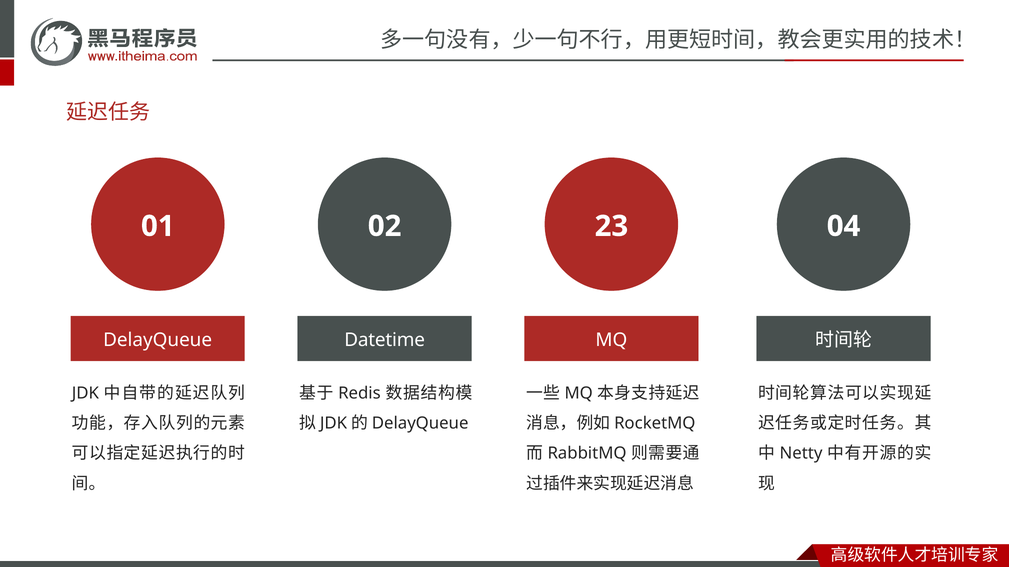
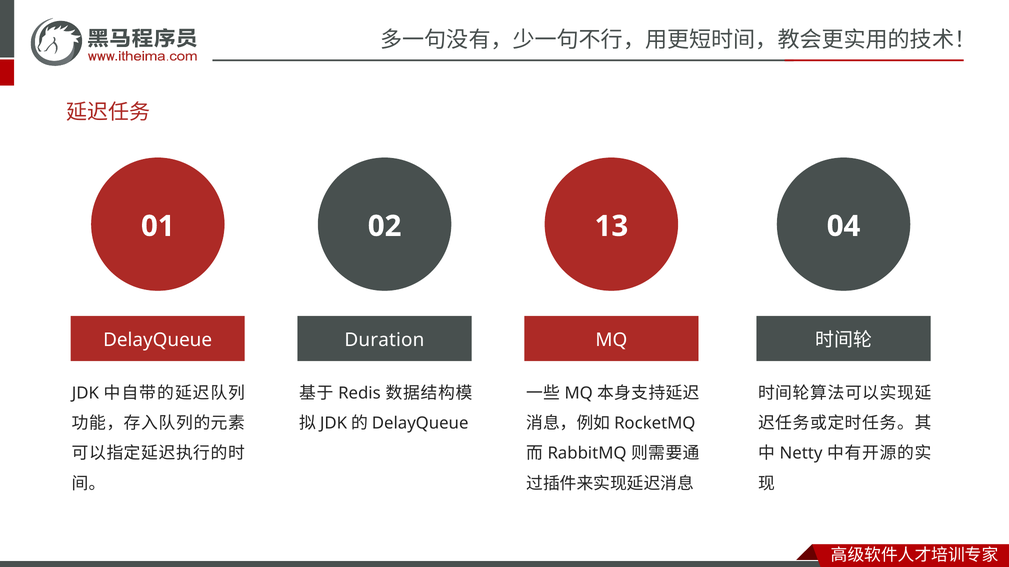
23: 23 -> 13 (611, 226)
Datetime: Datetime -> Duration (384, 340)
